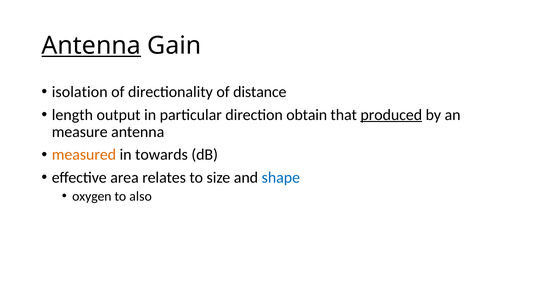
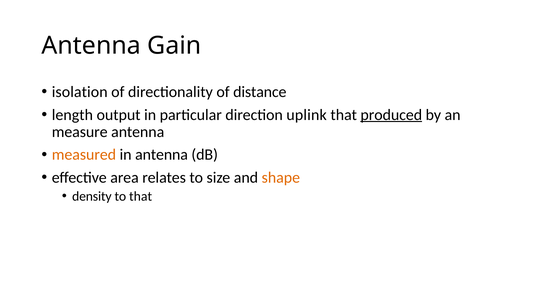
Antenna underline: present -> none (91, 46)
obtain: obtain -> uplink (307, 115)
in towards: towards -> antenna (162, 155)
shape colour: blue -> orange (281, 178)
oxygen: oxygen -> density (92, 197)
to also: also -> that (141, 197)
